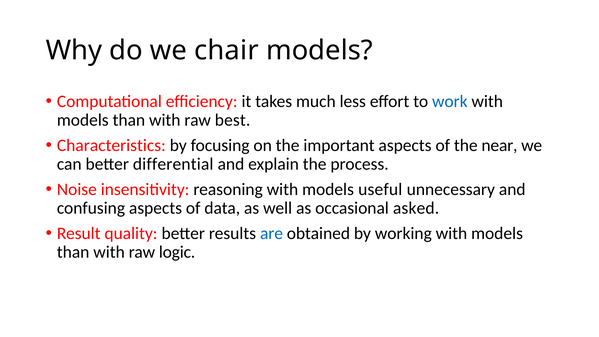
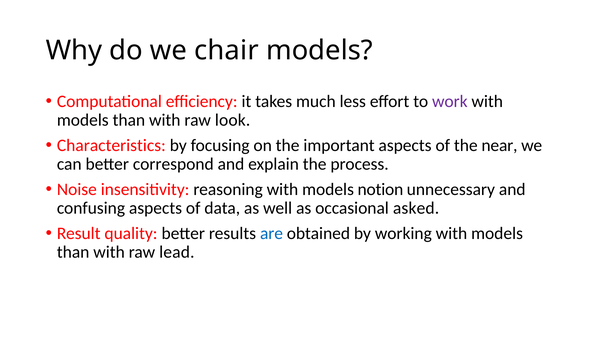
work colour: blue -> purple (450, 101)
best: best -> look (233, 120)
differential: differential -> correspond (173, 164)
useful: useful -> notion (380, 189)
logic: logic -> lead (177, 252)
